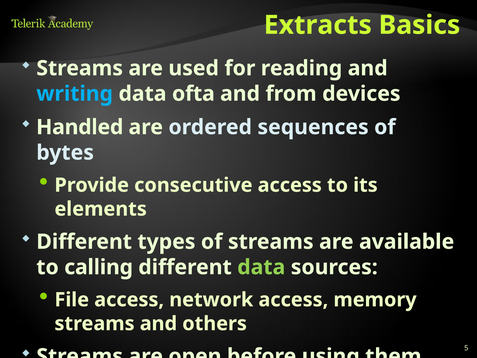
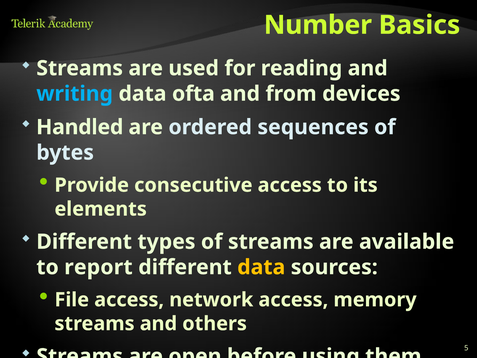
Extracts: Extracts -> Number (318, 25)
calling: calling -> report (98, 267)
data colour: light green -> yellow (261, 267)
